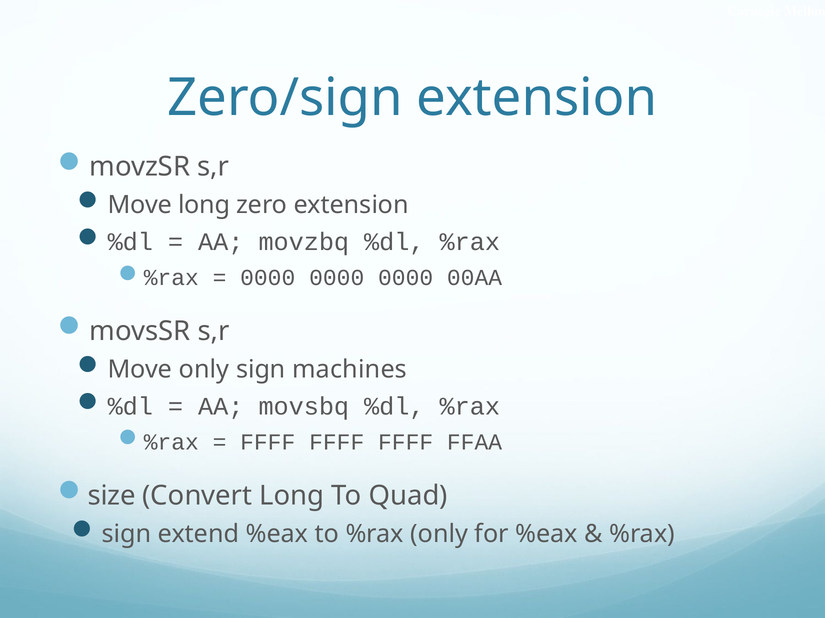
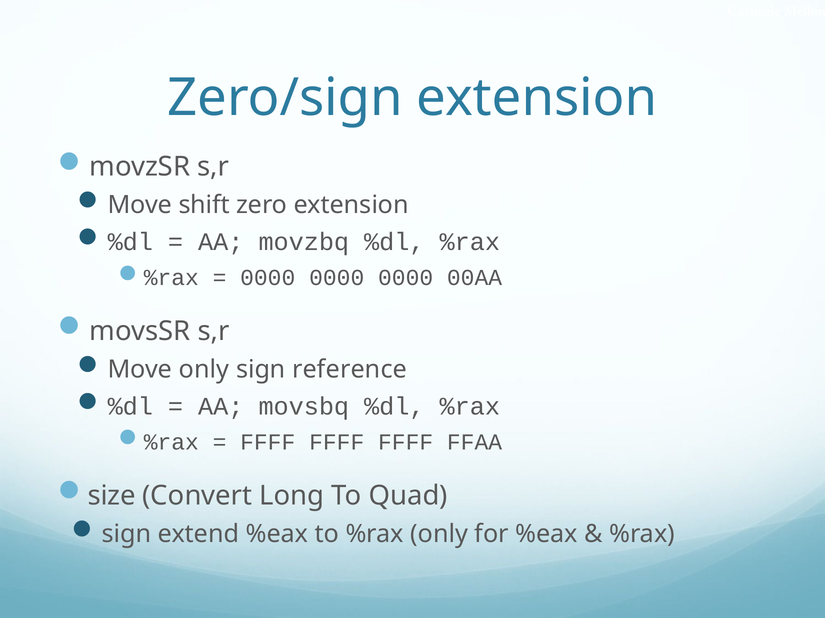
Move long: long -> shift (204, 205)
machines: machines -> reference (350, 370)
